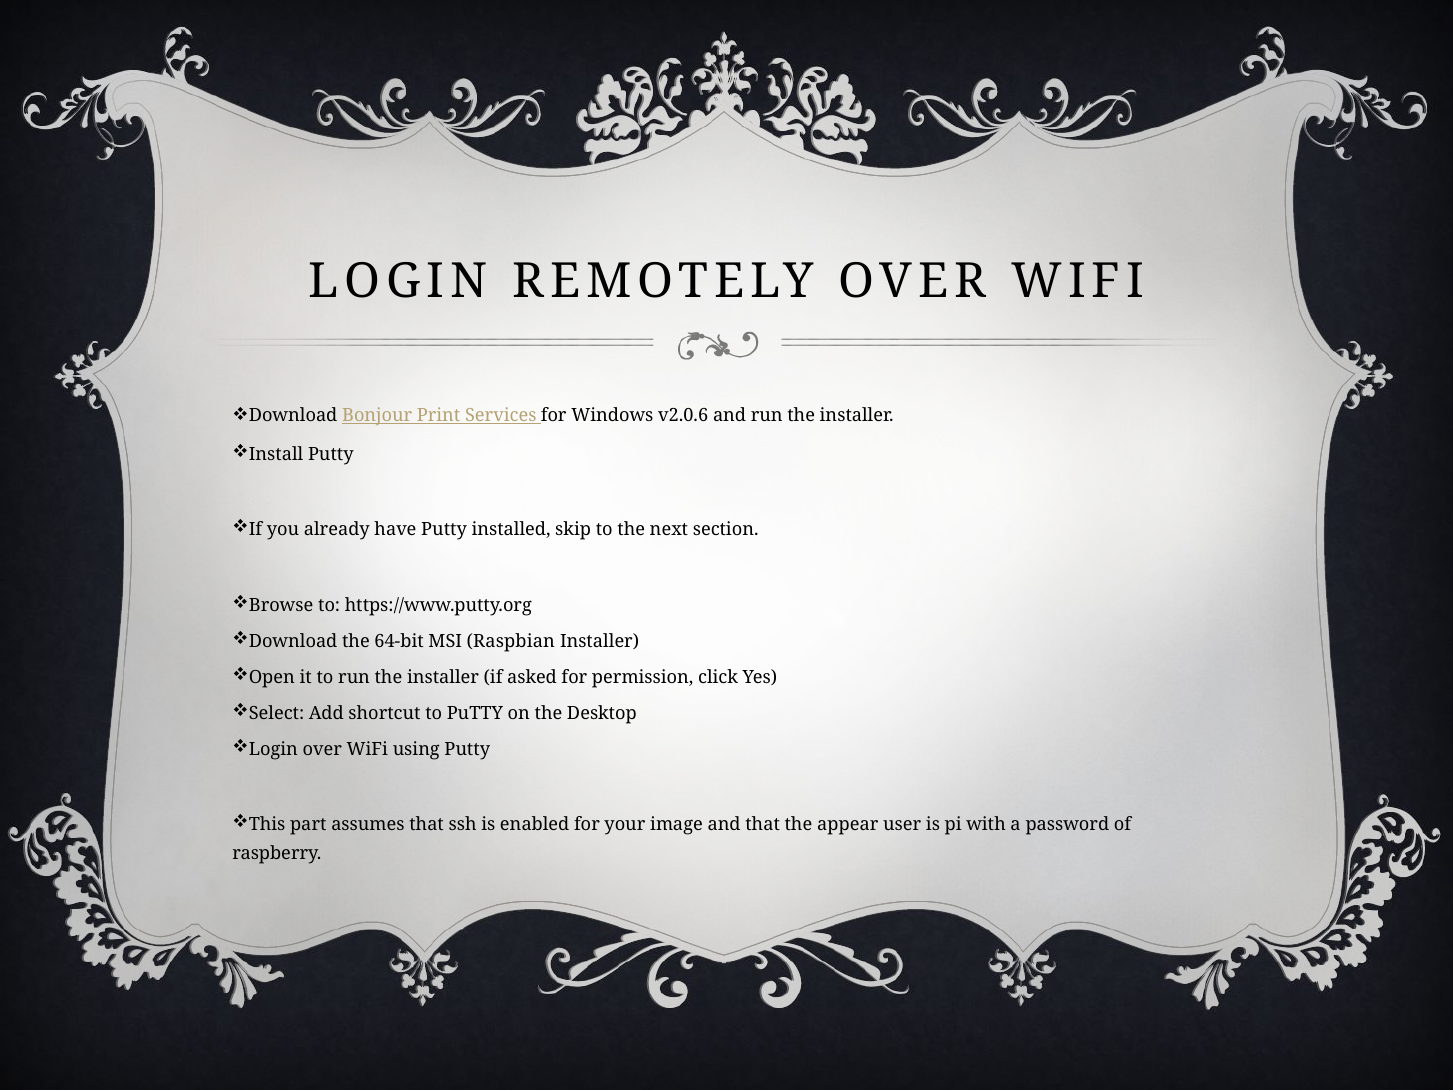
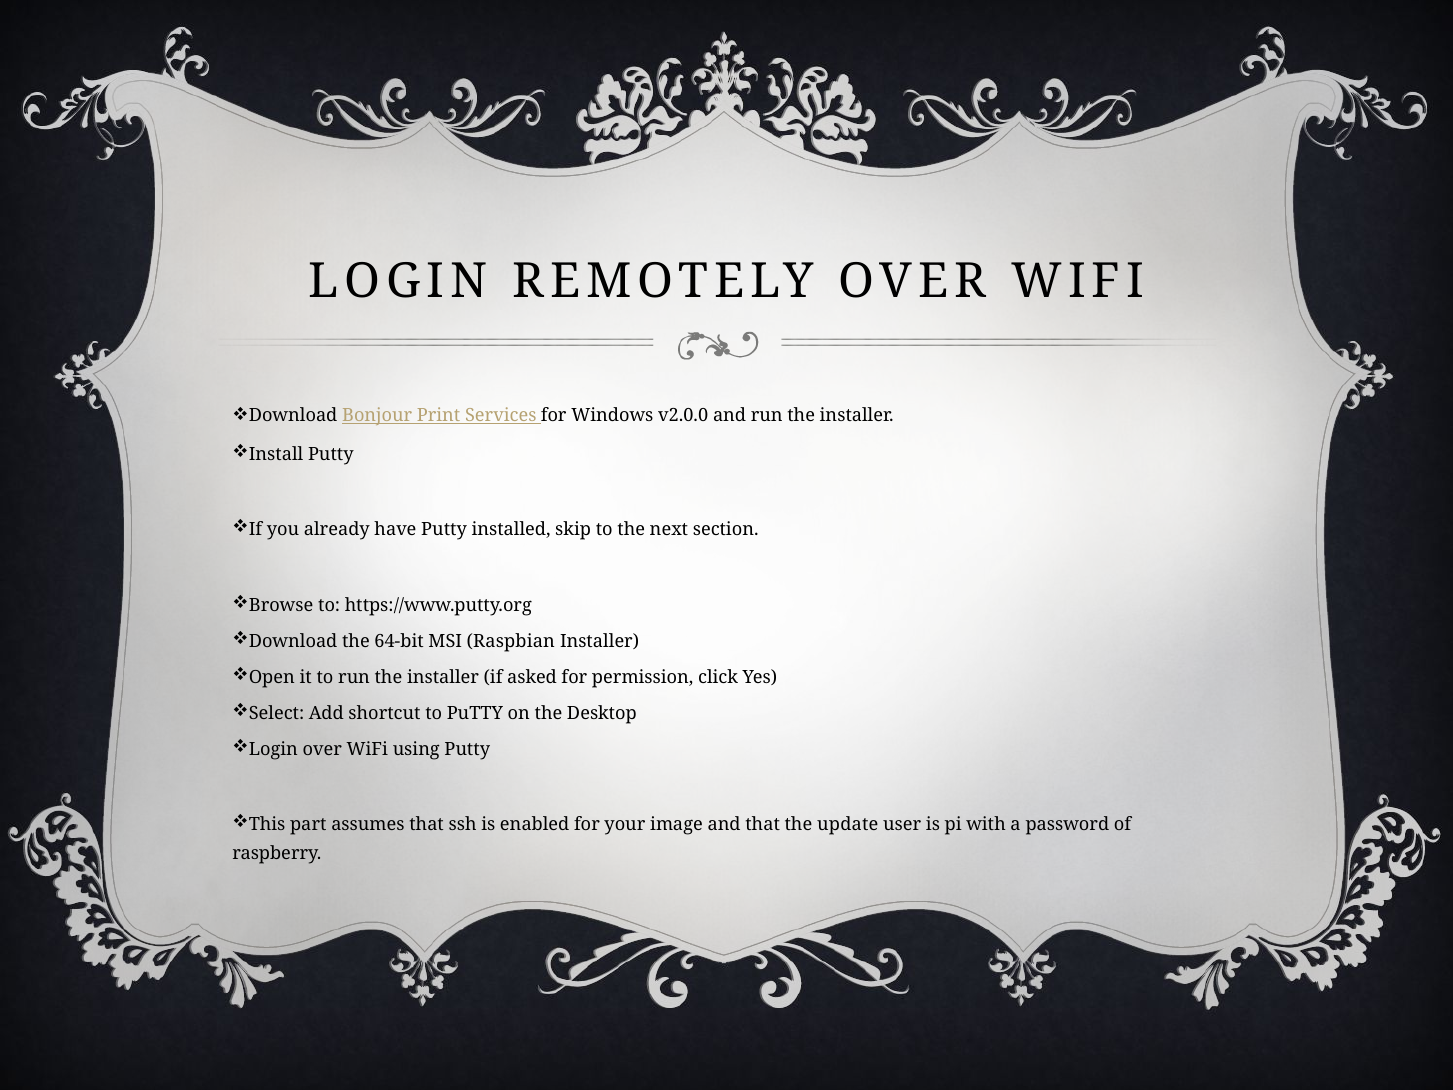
v2.0.6: v2.0.6 -> v2.0.0 (683, 416)
appear: appear -> update (848, 824)
